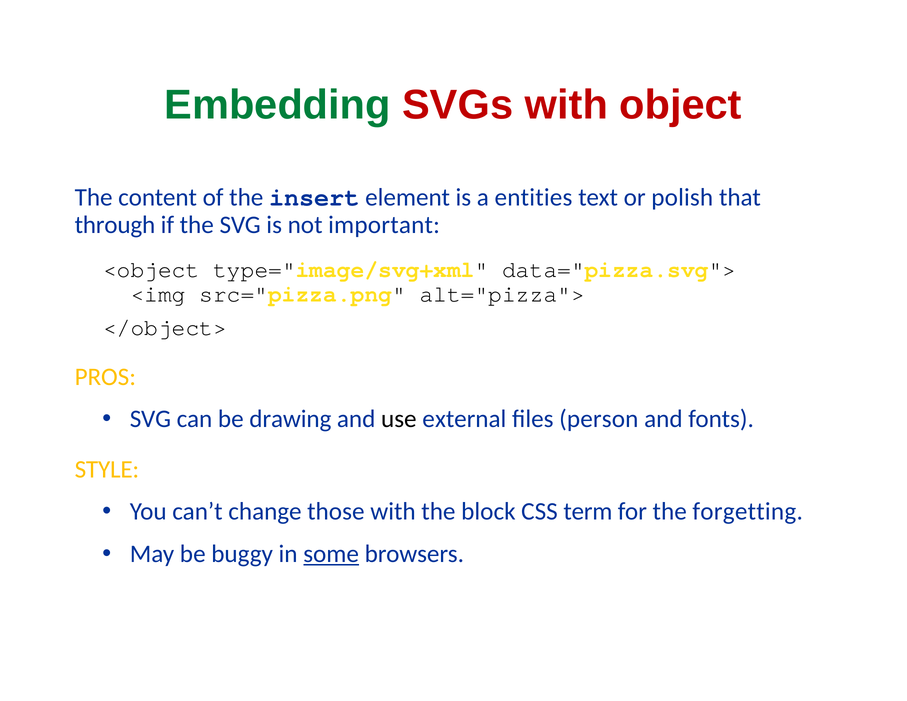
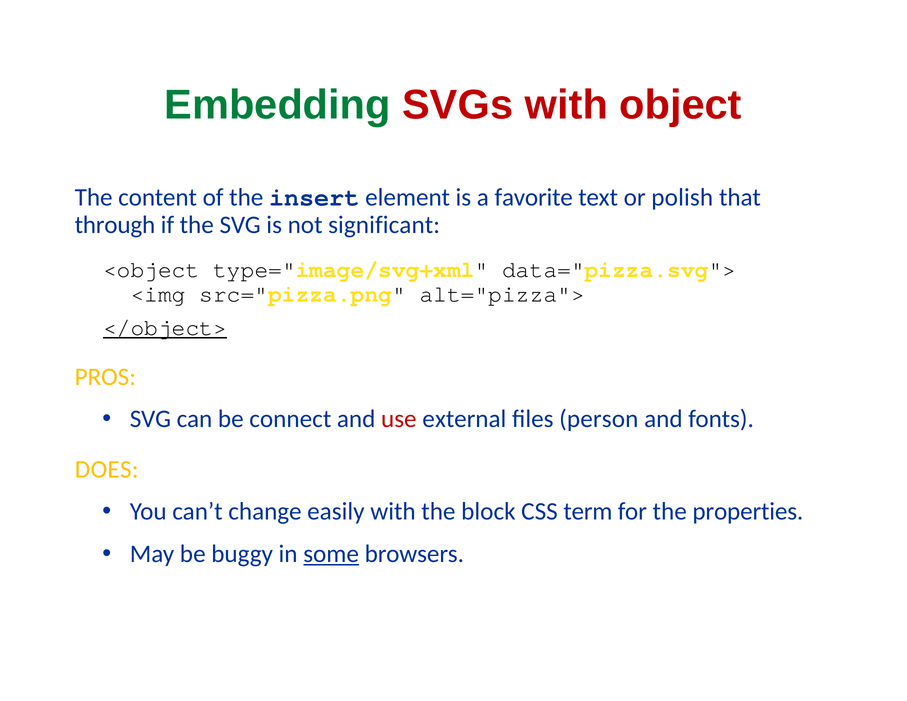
entities: entities -> favorite (534, 198)
important: important -> significant (384, 225)
</object> underline: none -> present (165, 328)
drawing: drawing -> connect (290, 419)
use colour: black -> red (399, 419)
STYLE: STYLE -> DOES (107, 469)
those: those -> easily (336, 511)
forgetting: forgetting -> properties (748, 511)
